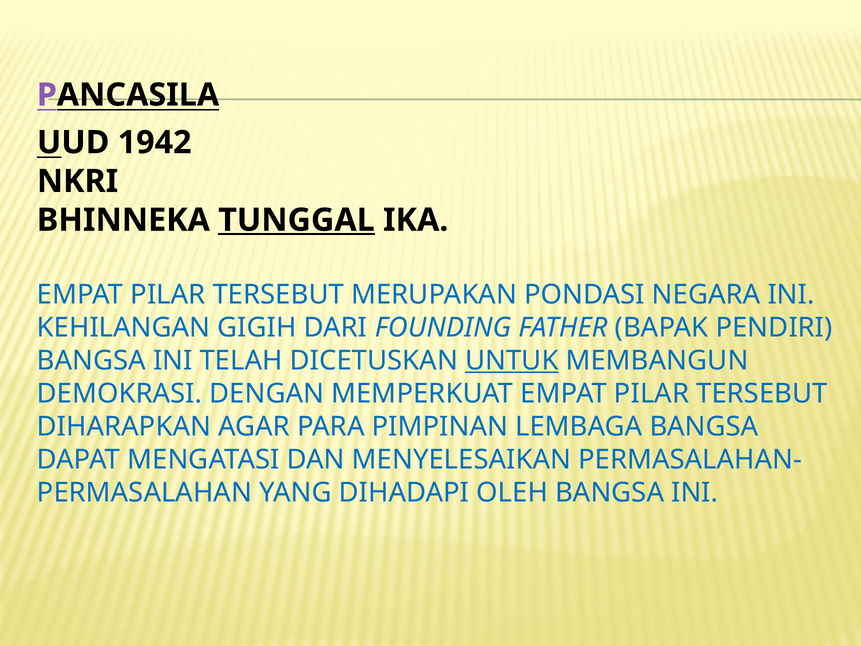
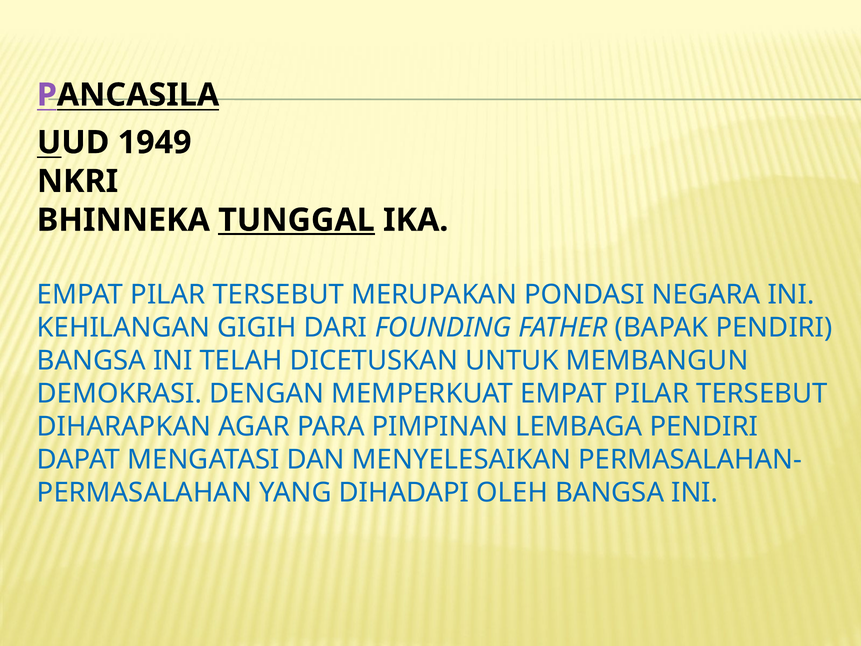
1942: 1942 -> 1949 (155, 142)
UNTUK underline: present -> none (512, 360)
LEMBAGA BANGSA: BANGSA -> PENDIRI (704, 426)
